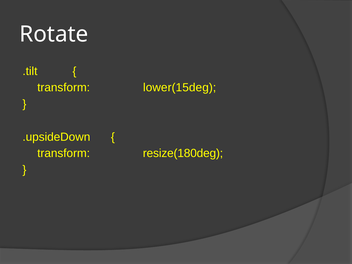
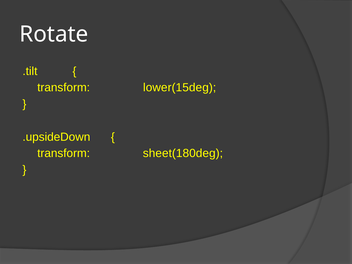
resize(180deg: resize(180deg -> sheet(180deg (183, 153)
